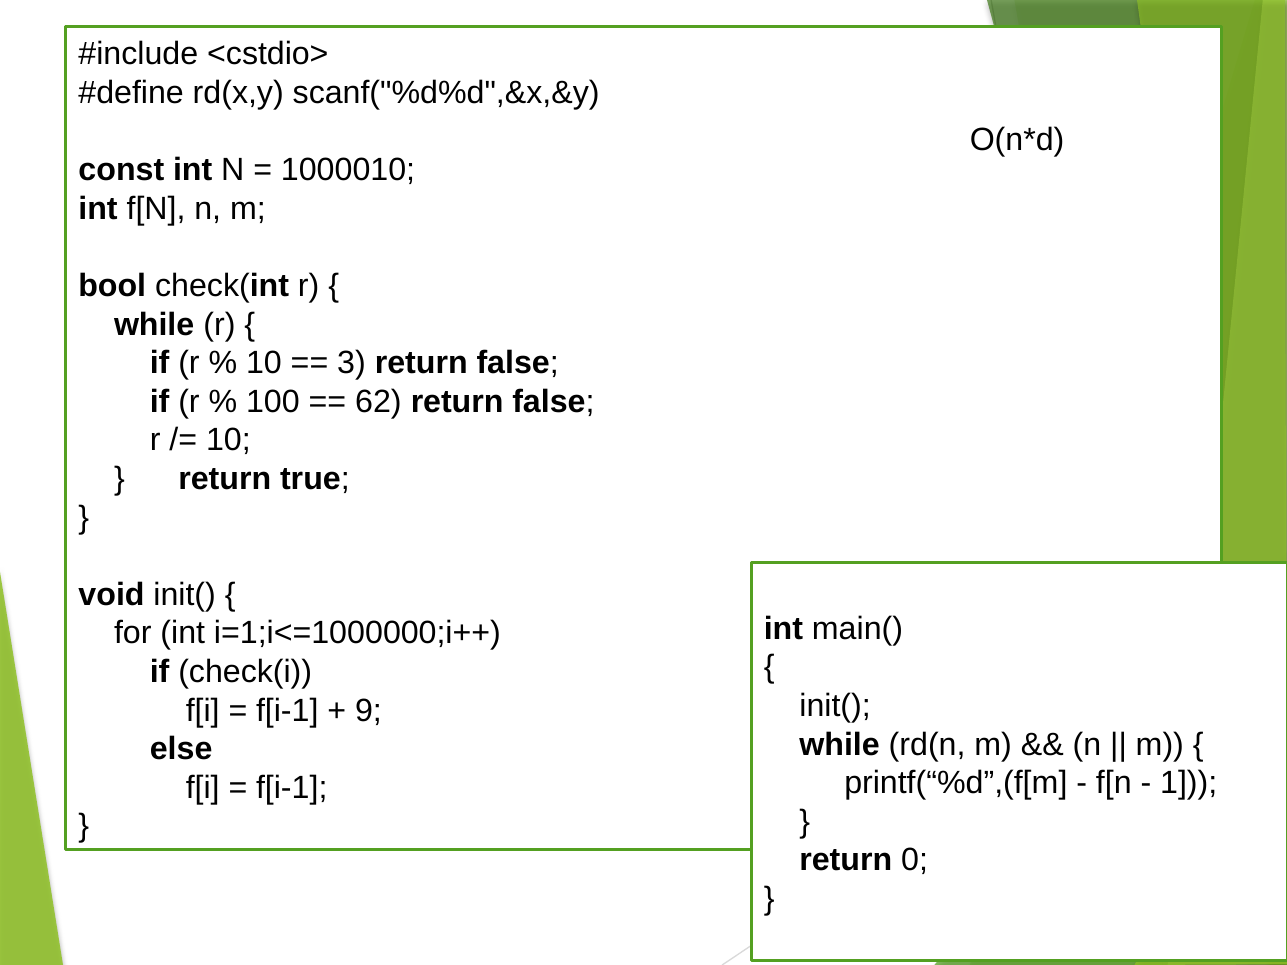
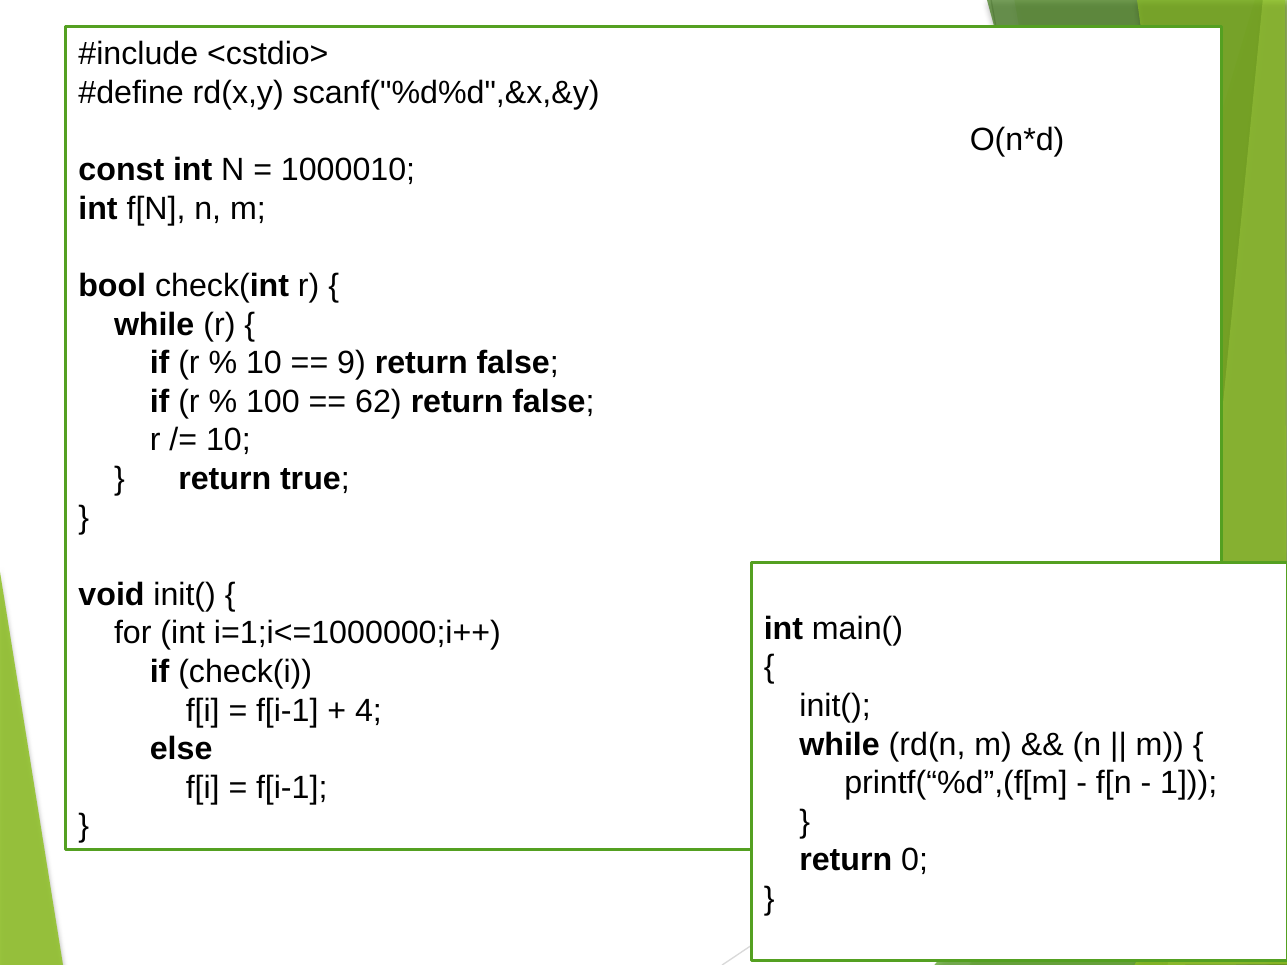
3: 3 -> 9 (352, 363)
9: 9 -> 4 (368, 711)
